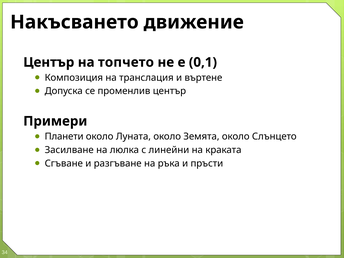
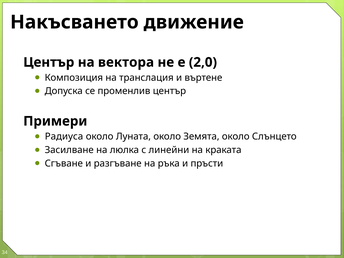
топчето: топчето -> вектора (126, 62)
0,1: 0,1 -> 2,0 (203, 62)
Планети: Планети -> Радиуса (64, 137)
